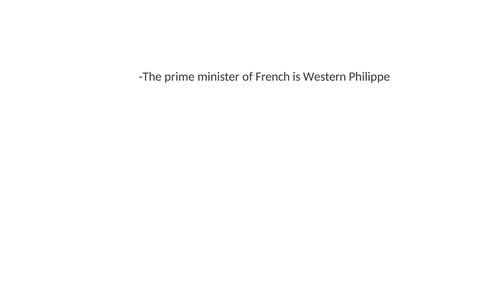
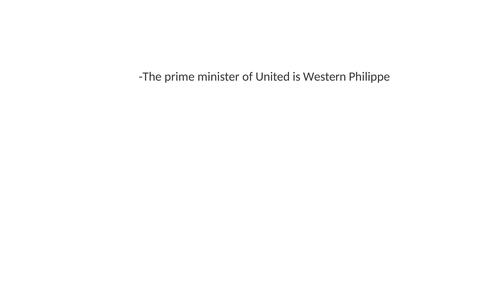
French: French -> United (273, 76)
